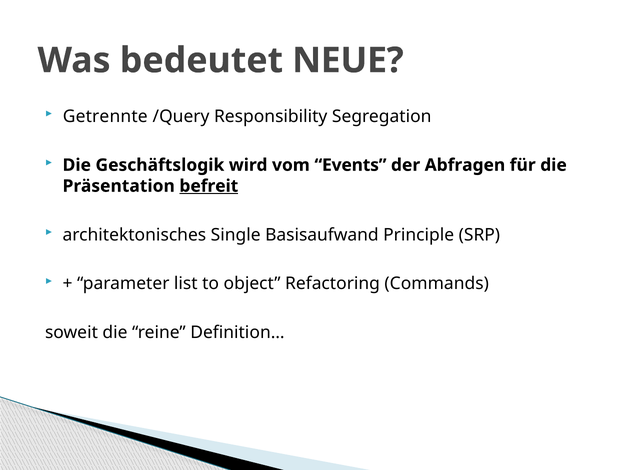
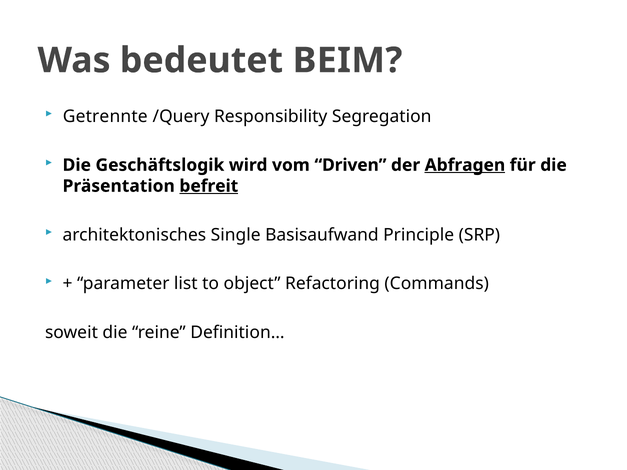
NEUE: NEUE -> BEIM (348, 60)
Events: Events -> Driven (350, 165)
Abfragen underline: none -> present (465, 165)
